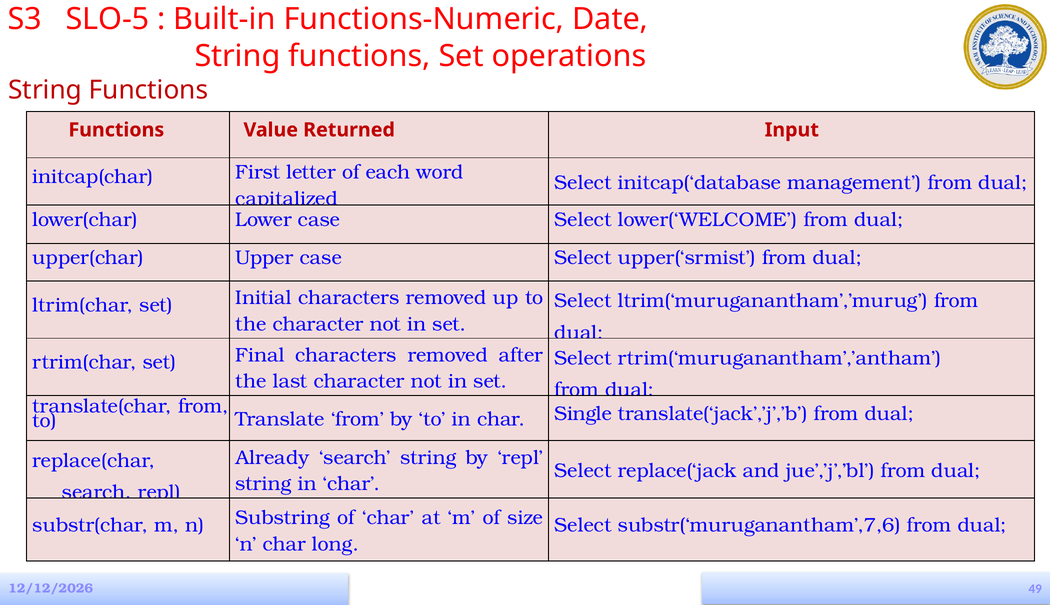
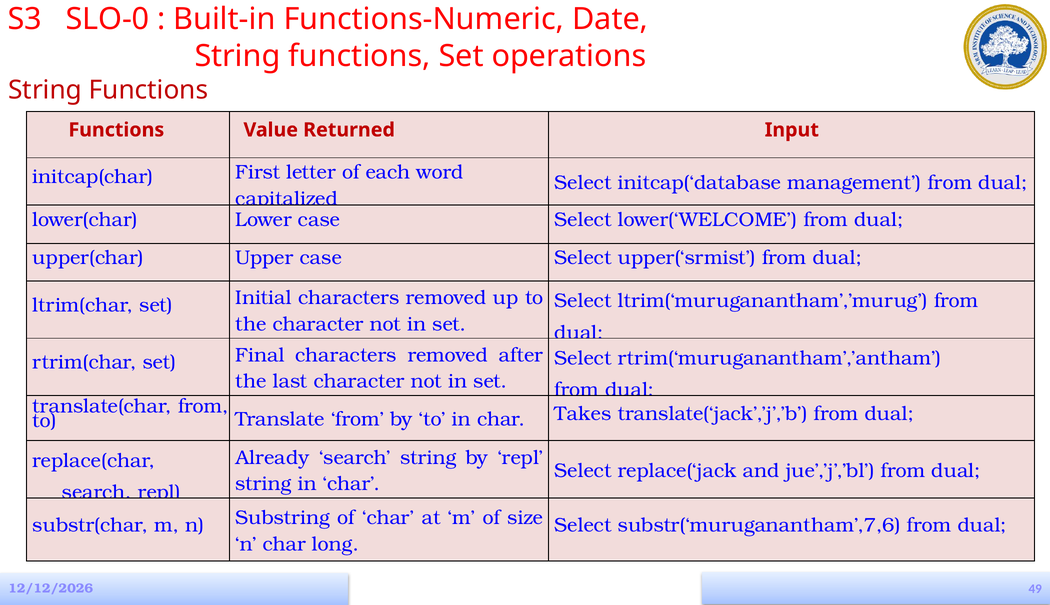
SLO-5: SLO-5 -> SLO-0 (108, 19)
Single: Single -> Takes (583, 413)
